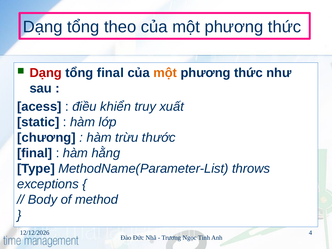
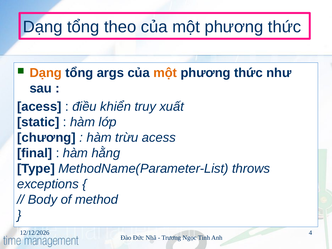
Dạng colour: red -> orange (46, 73)
tổng final: final -> args (110, 73)
trừu thước: thước -> acess (159, 138)
